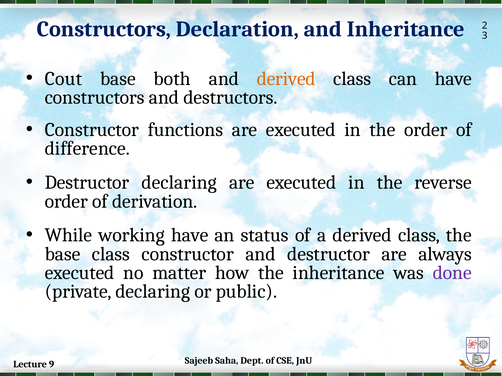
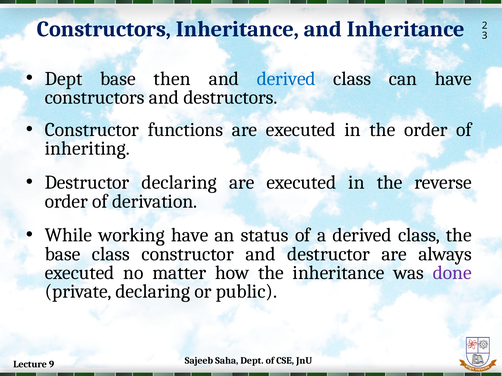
Constructors Declaration: Declaration -> Inheritance (237, 29)
Cout: Cout -> Dept (64, 79)
both: both -> then (172, 79)
derived colour: orange -> blue (286, 79)
difference: difference -> inheriting (87, 149)
